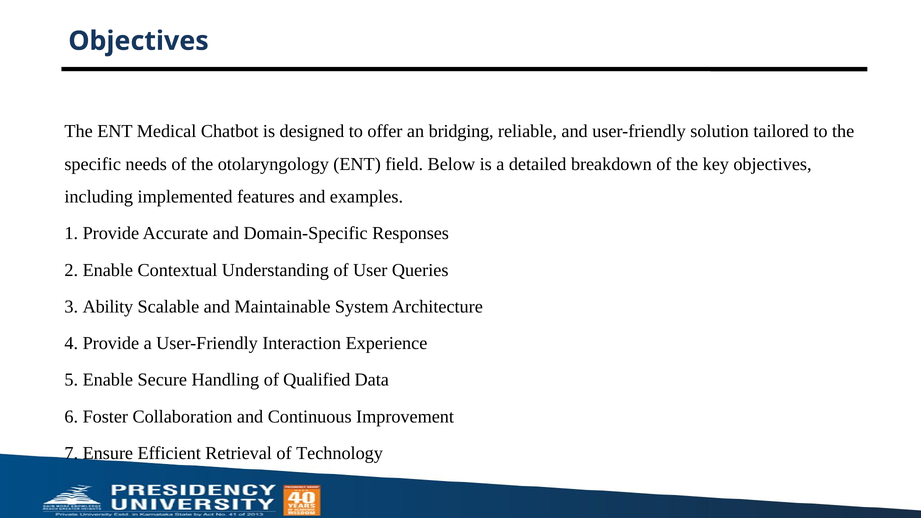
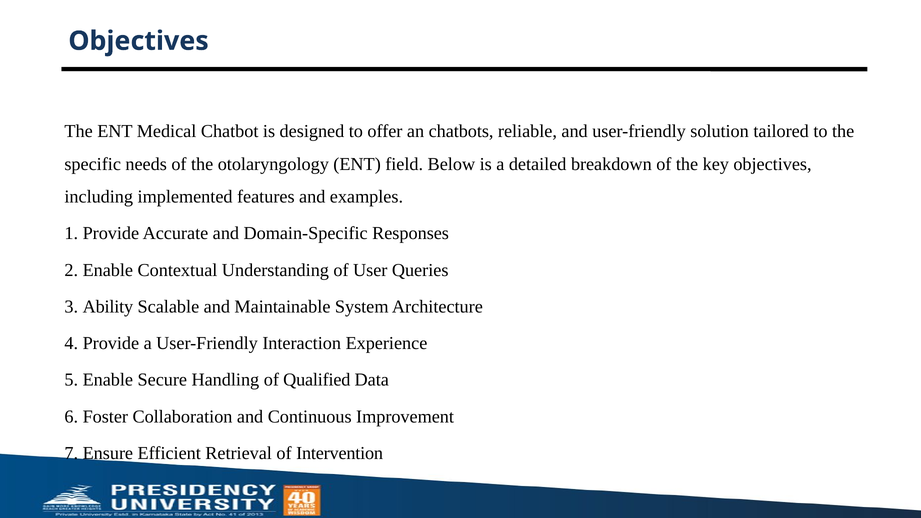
bridging: bridging -> chatbots (461, 131)
Technology: Technology -> Intervention (340, 453)
